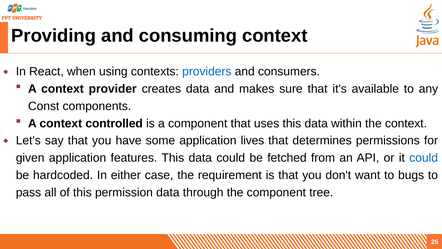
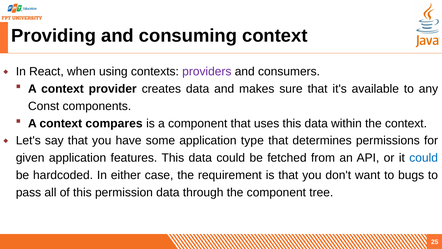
providers colour: blue -> purple (207, 72)
controlled: controlled -> compares (114, 123)
lives: lives -> type (252, 140)
